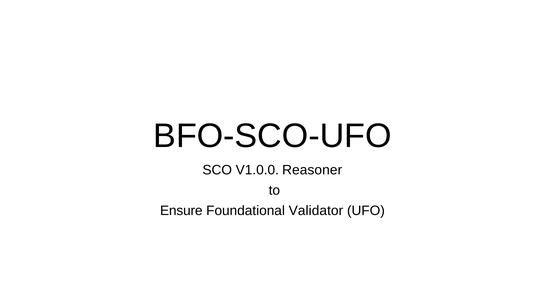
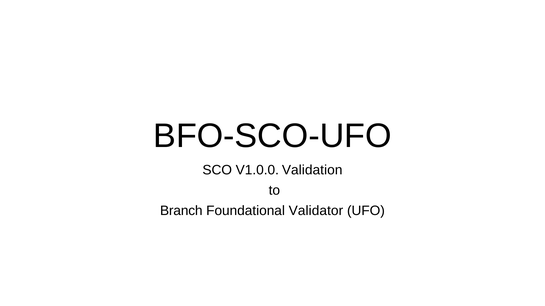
Reasoner: Reasoner -> Validation (312, 170)
Ensure: Ensure -> Branch (181, 211)
